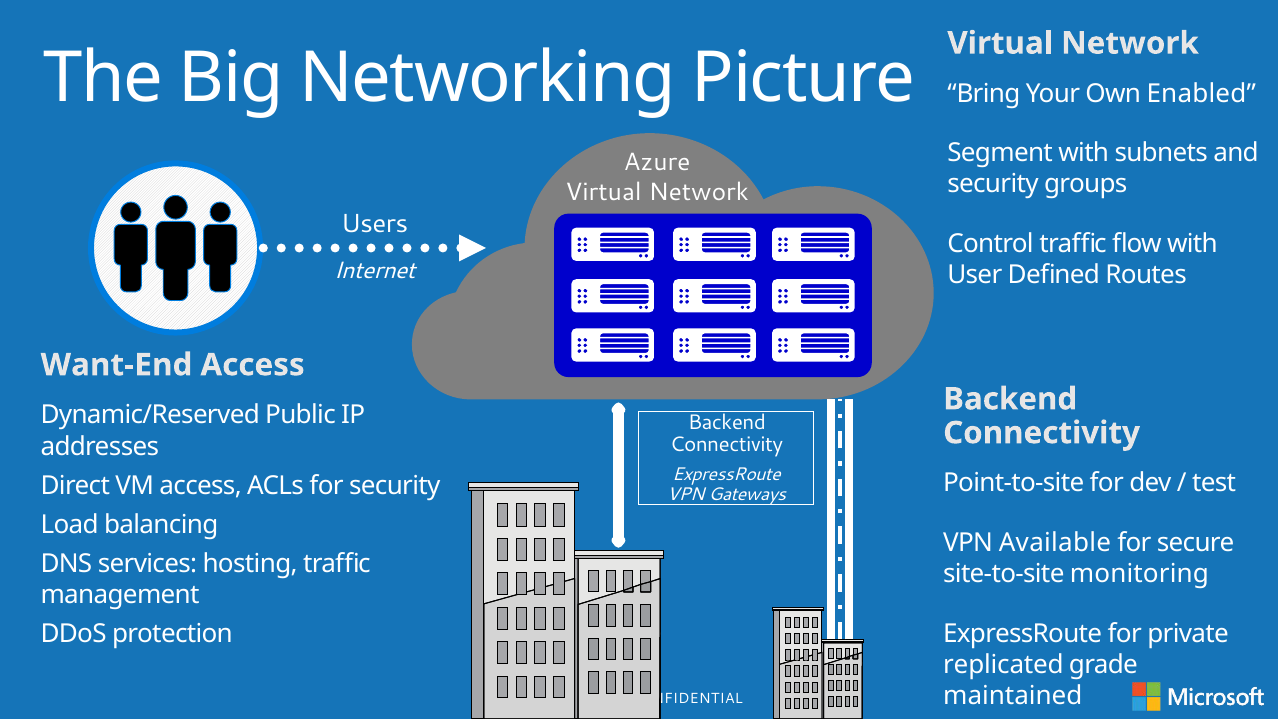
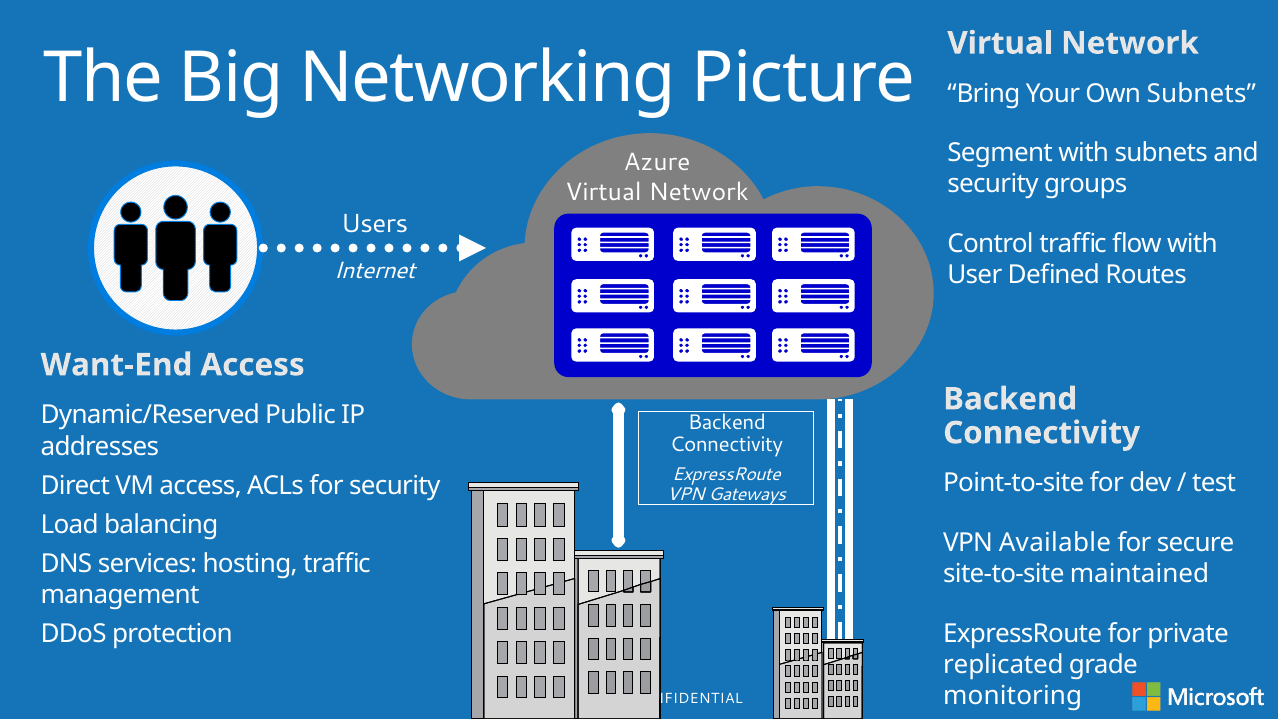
Own Enabled: Enabled -> Subnets (1201, 94)
monitoring: monitoring -> maintained (1139, 574)
maintained: maintained -> monitoring (1013, 696)
